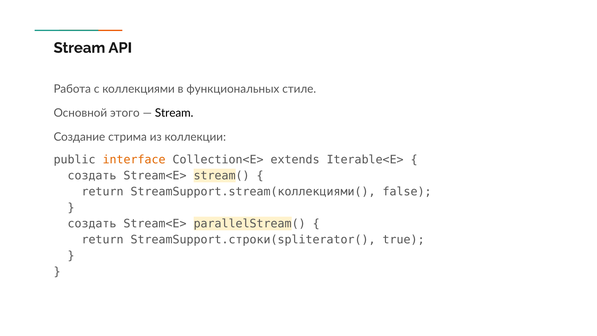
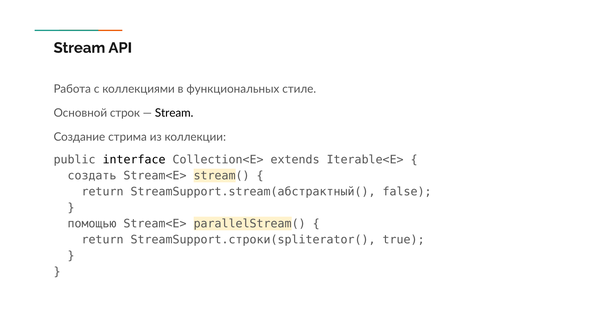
этого: этого -> строк (125, 113)
interface colour: orange -> black (134, 160)
StreamSupport.stream(коллекциями(: StreamSupport.stream(коллекциями( -> StreamSupport.stream(абстрактный( (253, 192)
создать: создать -> помощью (92, 224)
